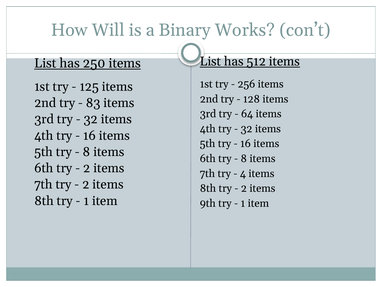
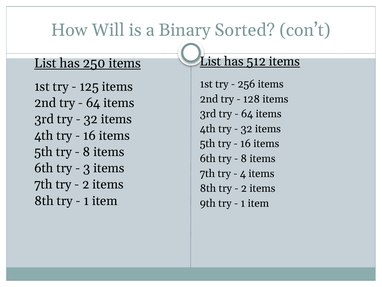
Works: Works -> Sorted (245, 30)
83: 83 -> 64 (93, 103)
2: 2 -> 3 (87, 168)
